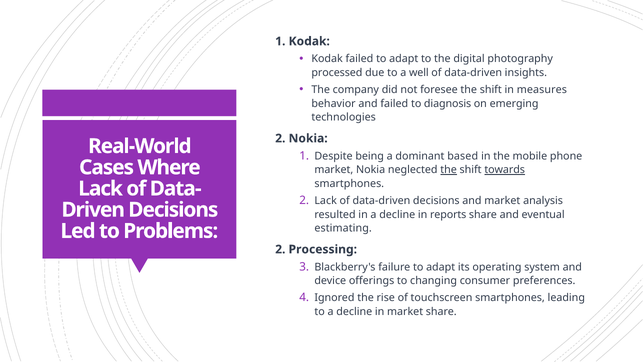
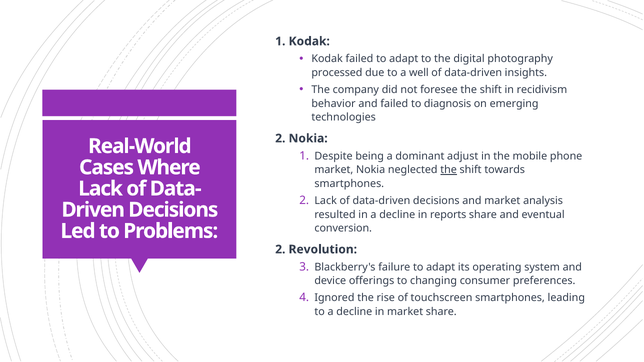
measures: measures -> recidivism (542, 90)
based: based -> adjust (463, 156)
towards underline: present -> none (505, 170)
estimating: estimating -> conversion (343, 229)
Processing: Processing -> Revolution (323, 250)
